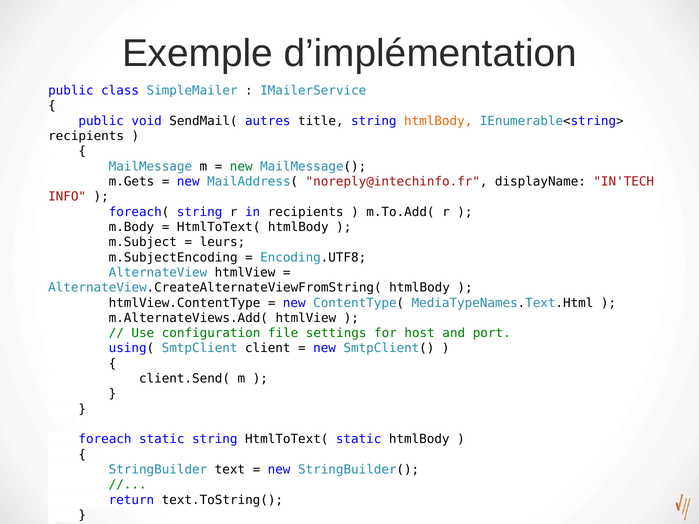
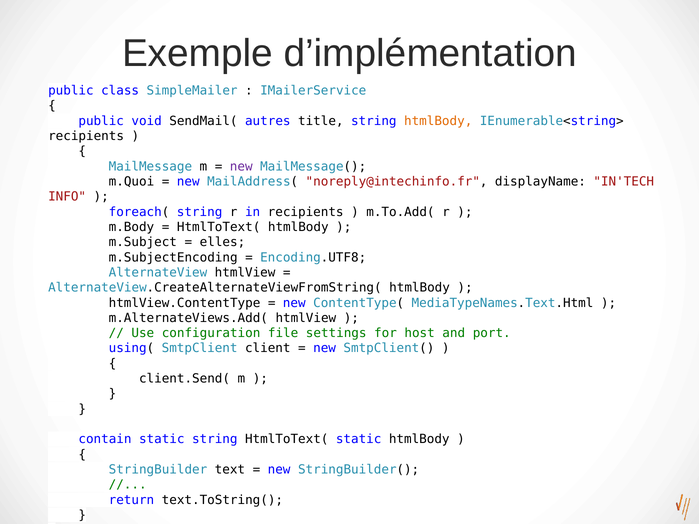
new colour: green -> purple (241, 167)
m.Gets: m.Gets -> m.Quoi (131, 182)
leurs: leurs -> elles (222, 242)
foreach: foreach -> contain (105, 439)
